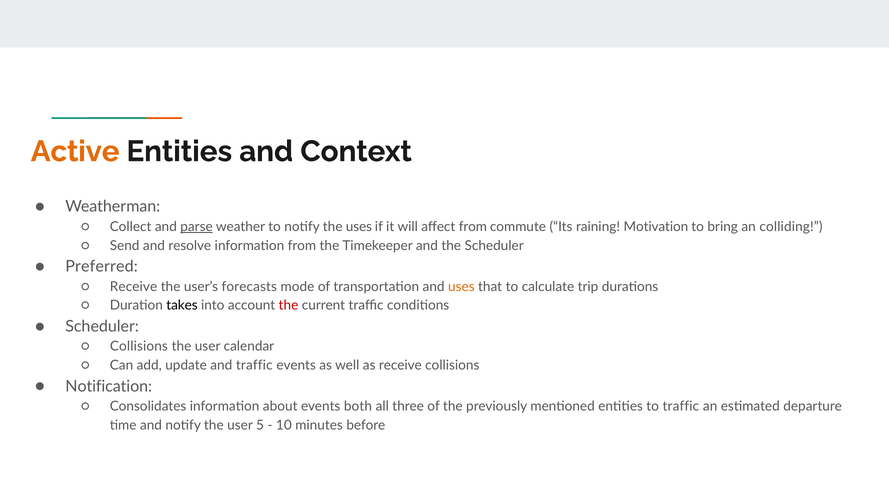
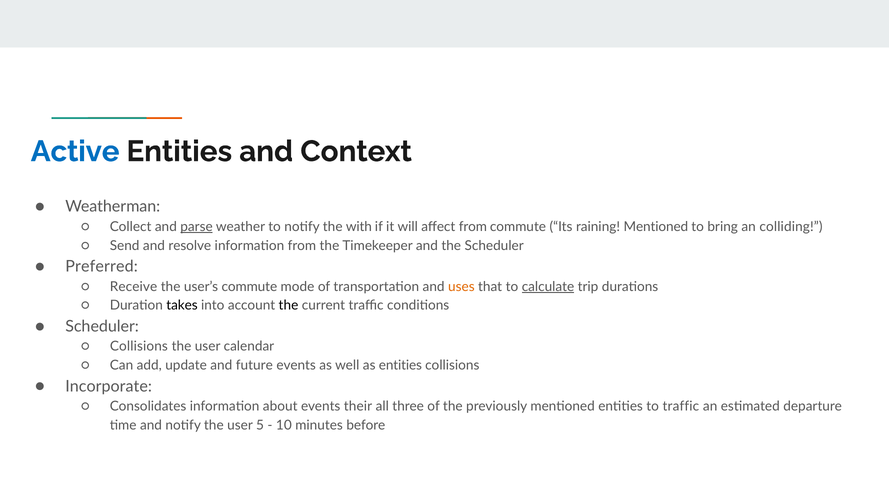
Active colour: orange -> blue (75, 151)
the uses: uses -> with (359, 227)
raining Motivation: Motivation -> Mentioned (656, 227)
user’s forecasts: forecasts -> commute (249, 287)
calculate underline: none -> present (548, 287)
the colour: red -> black (288, 305)
and traffic: traffic -> future (254, 365)
as receive: receive -> entities (400, 365)
Notification: Notification -> Incorporate (109, 386)
both: both -> their (358, 406)
